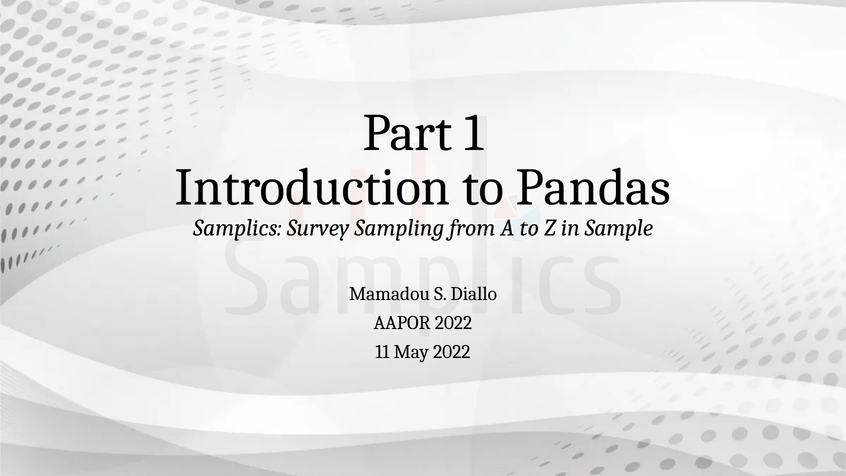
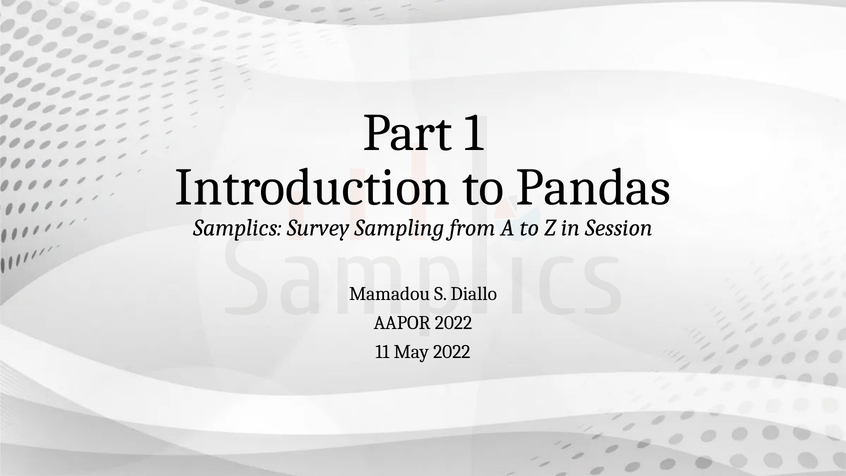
Sample: Sample -> Session (619, 228)
